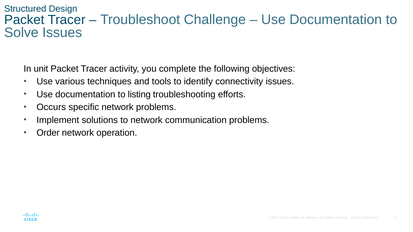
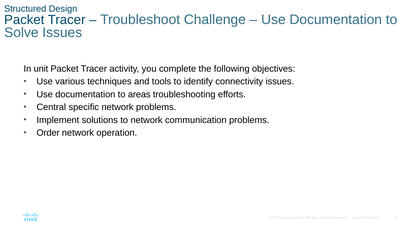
listing: listing -> areas (139, 95)
Occurs: Occurs -> Central (51, 107)
